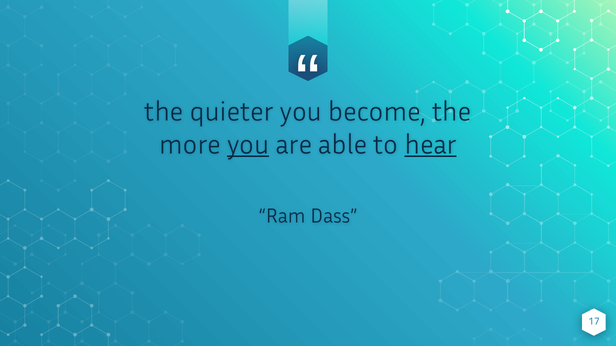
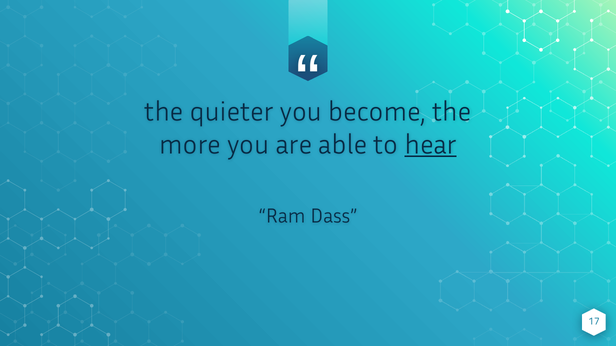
you underline: present -> none (248, 145)
